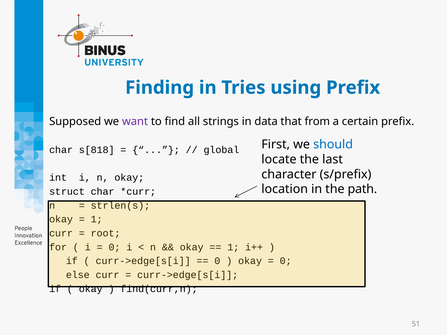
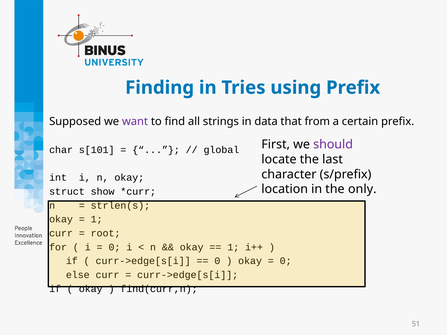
should colour: blue -> purple (333, 145)
s[818: s[818 -> s[101 (97, 150)
path: path -> only (362, 189)
struct char: char -> show (103, 192)
